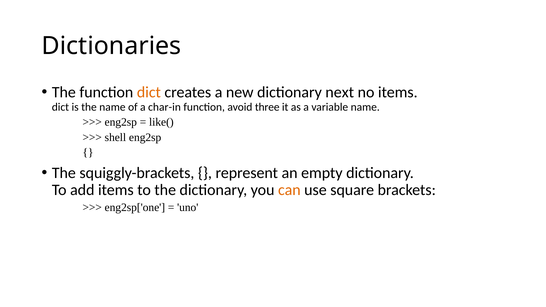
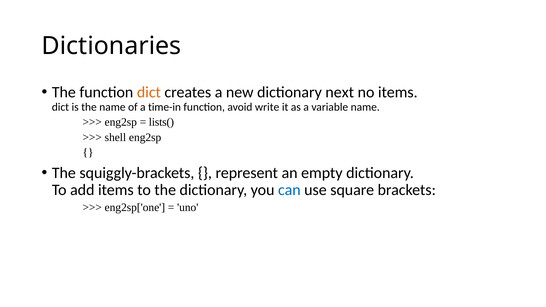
char-in: char-in -> time-in (165, 107)
three: three -> write (267, 107)
like(: like( -> lists( (161, 122)
can colour: orange -> blue (289, 190)
